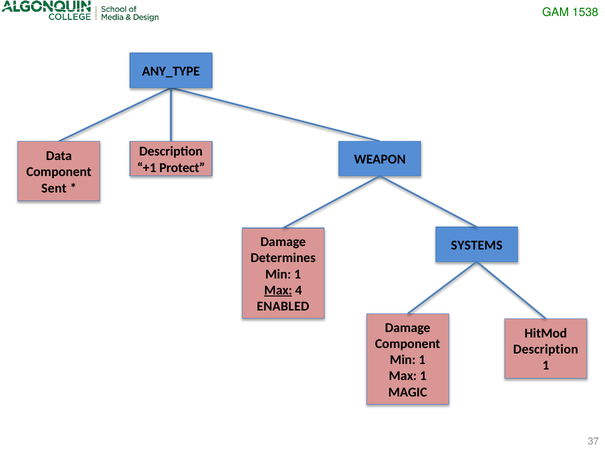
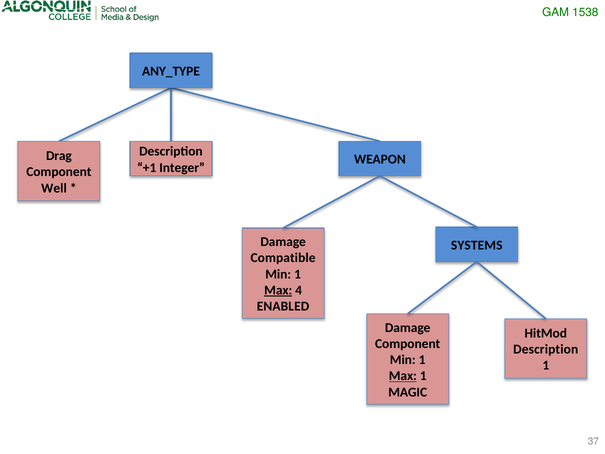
Data: Data -> Drag (59, 156)
Protect: Protect -> Integer (182, 167)
Sent: Sent -> Well (54, 188)
Determines: Determines -> Compatible (283, 258)
Max underline: none -> present (403, 376)
